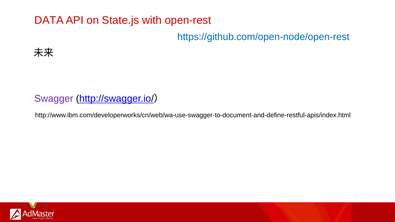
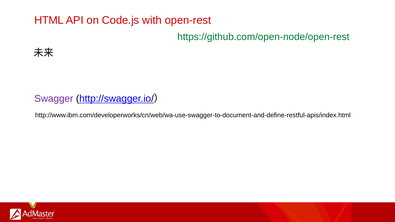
DATA: DATA -> HTML (49, 20)
State.js: State.js -> Code.js (121, 20)
https://github.com/open-node/open-rest colour: blue -> green (263, 37)
